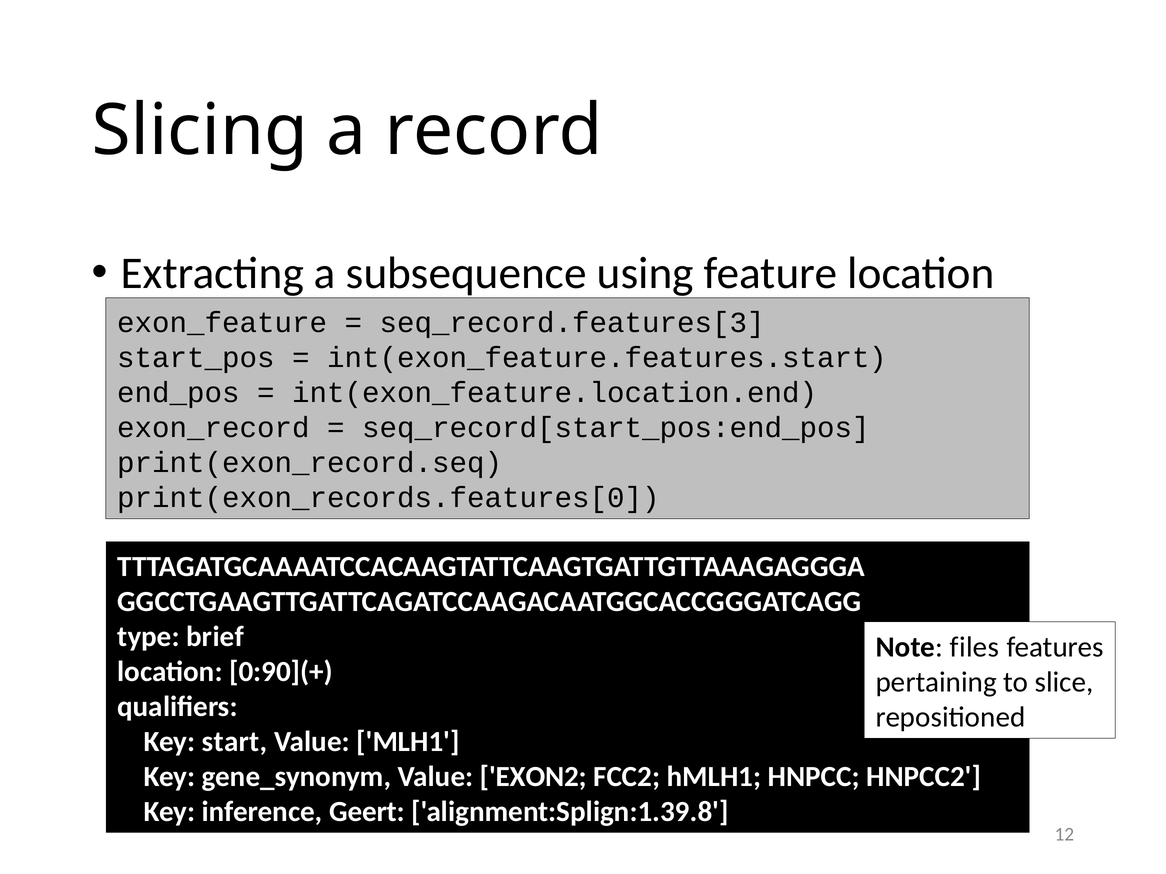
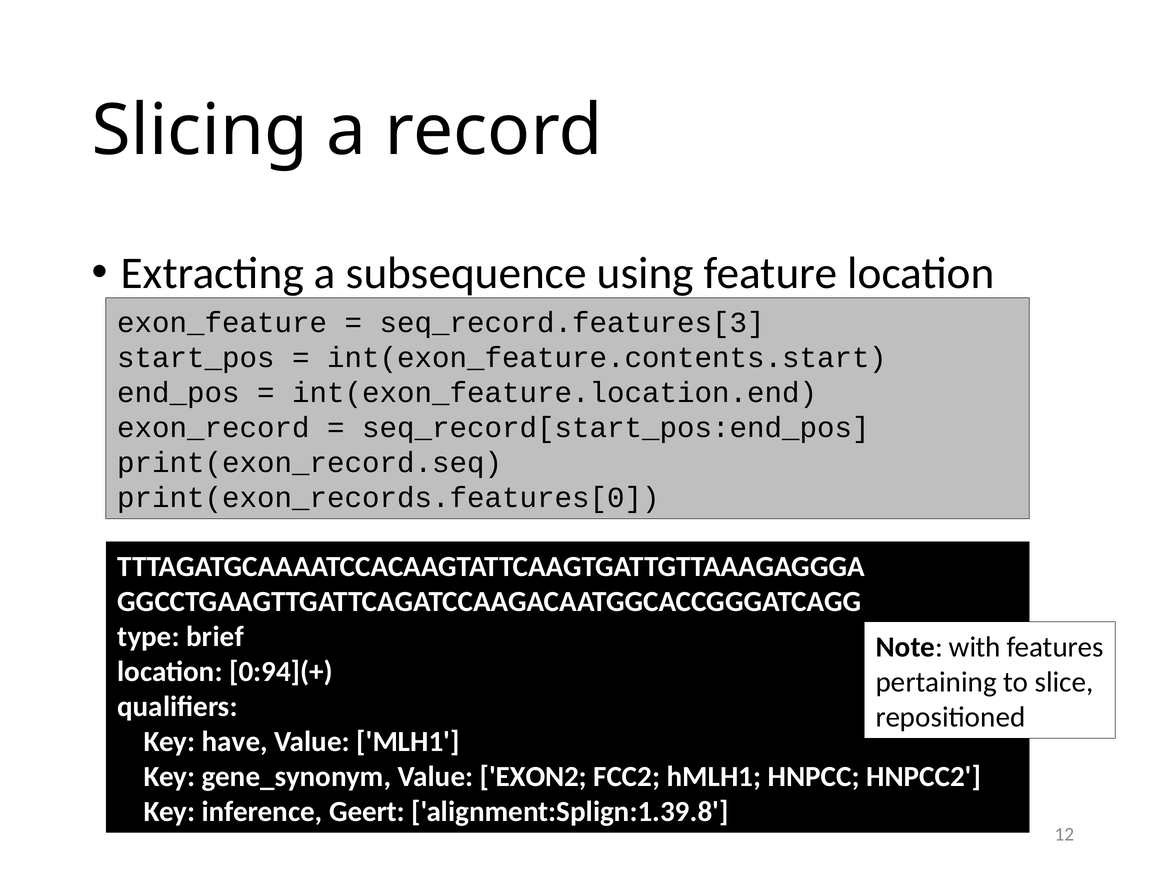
int(exon_feature.features.start: int(exon_feature.features.start -> int(exon_feature.contents.start (607, 358)
files: files -> with (975, 648)
0:90](+: 0:90](+ -> 0:94](+ (281, 672)
start: start -> have (235, 742)
